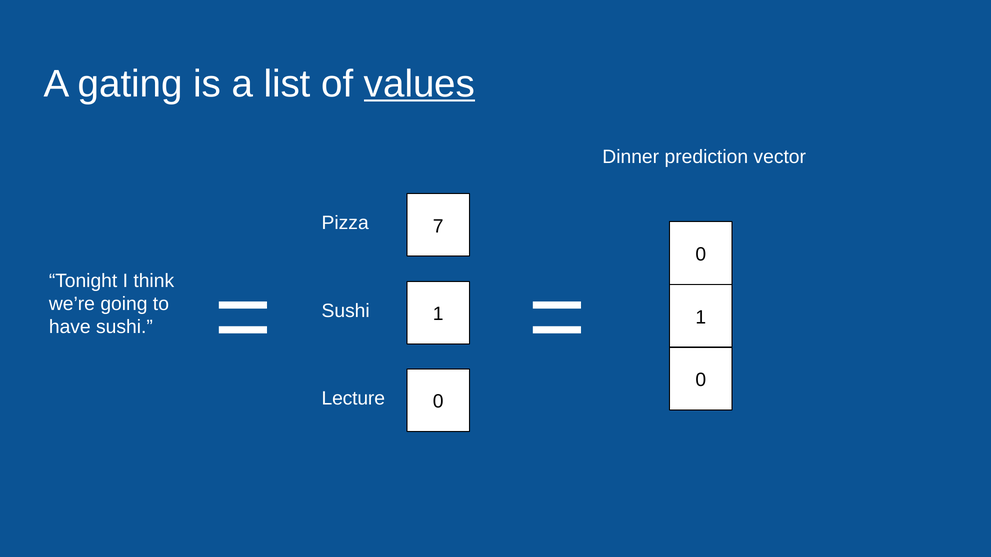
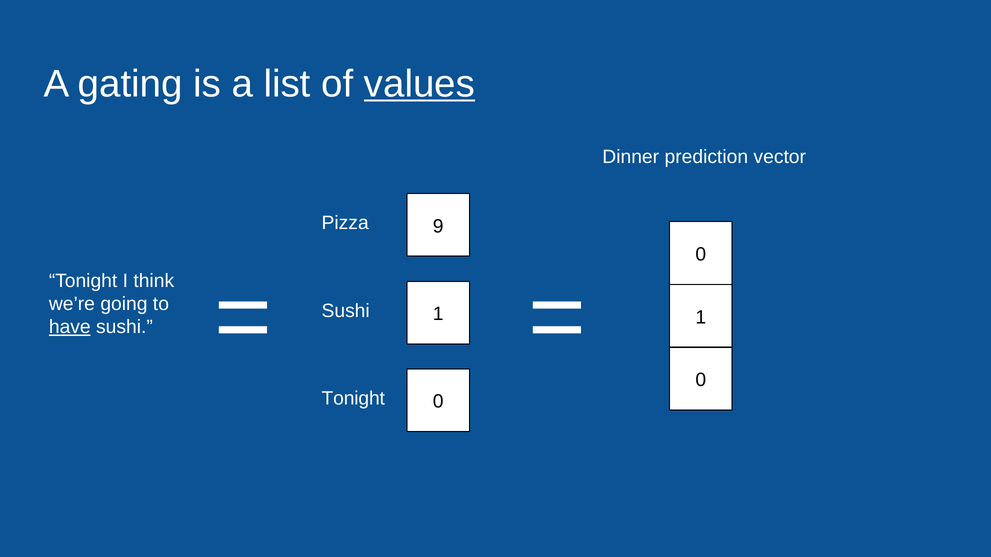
7: 7 -> 9 (438, 227)
have underline: none -> present (70, 327)
Lecture: Lecture -> Tonight (353, 399)
